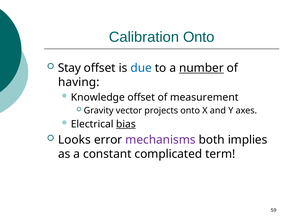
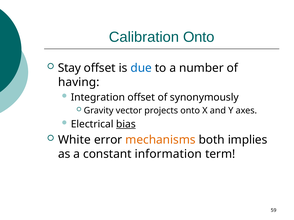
number underline: present -> none (201, 68)
Knowledge: Knowledge -> Integration (98, 98)
measurement: measurement -> synonymously (204, 98)
Looks: Looks -> White (74, 140)
mechanisms colour: purple -> orange (160, 140)
complicated: complicated -> information (168, 154)
